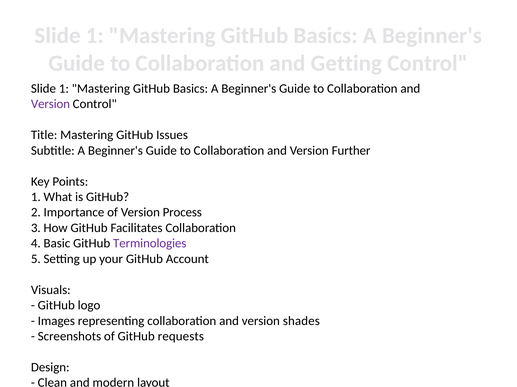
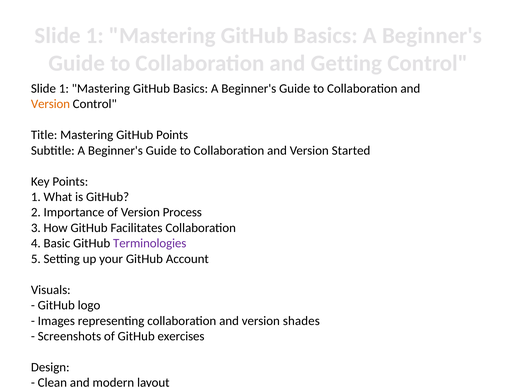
Version colour: purple -> orange (50, 104)
GitHub Issues: Issues -> Points (172, 135)
Further: Further -> Started (351, 151)
requests: requests -> exercises (181, 337)
